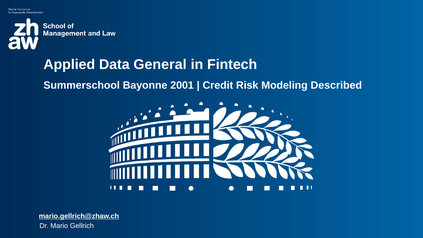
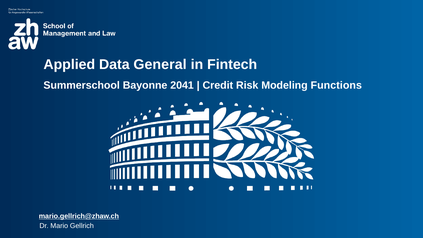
2001: 2001 -> 2041 (182, 85)
Described: Described -> Functions (336, 85)
